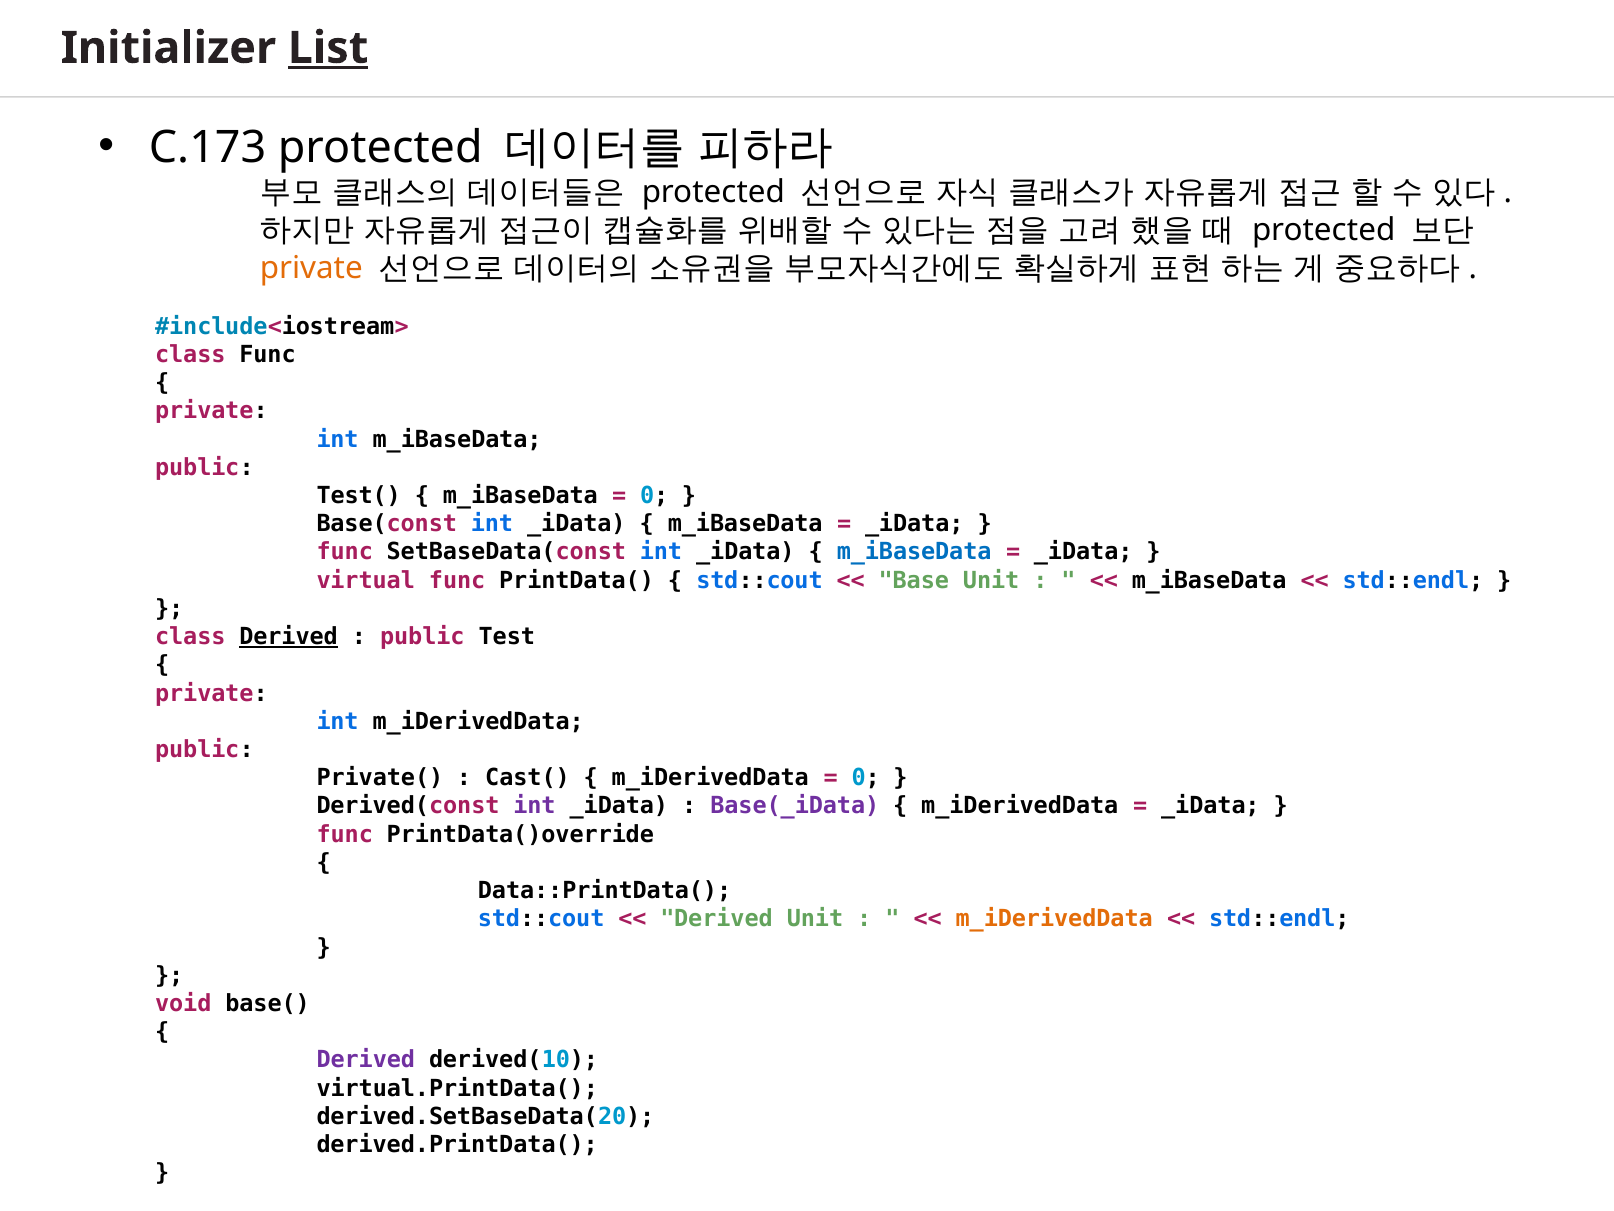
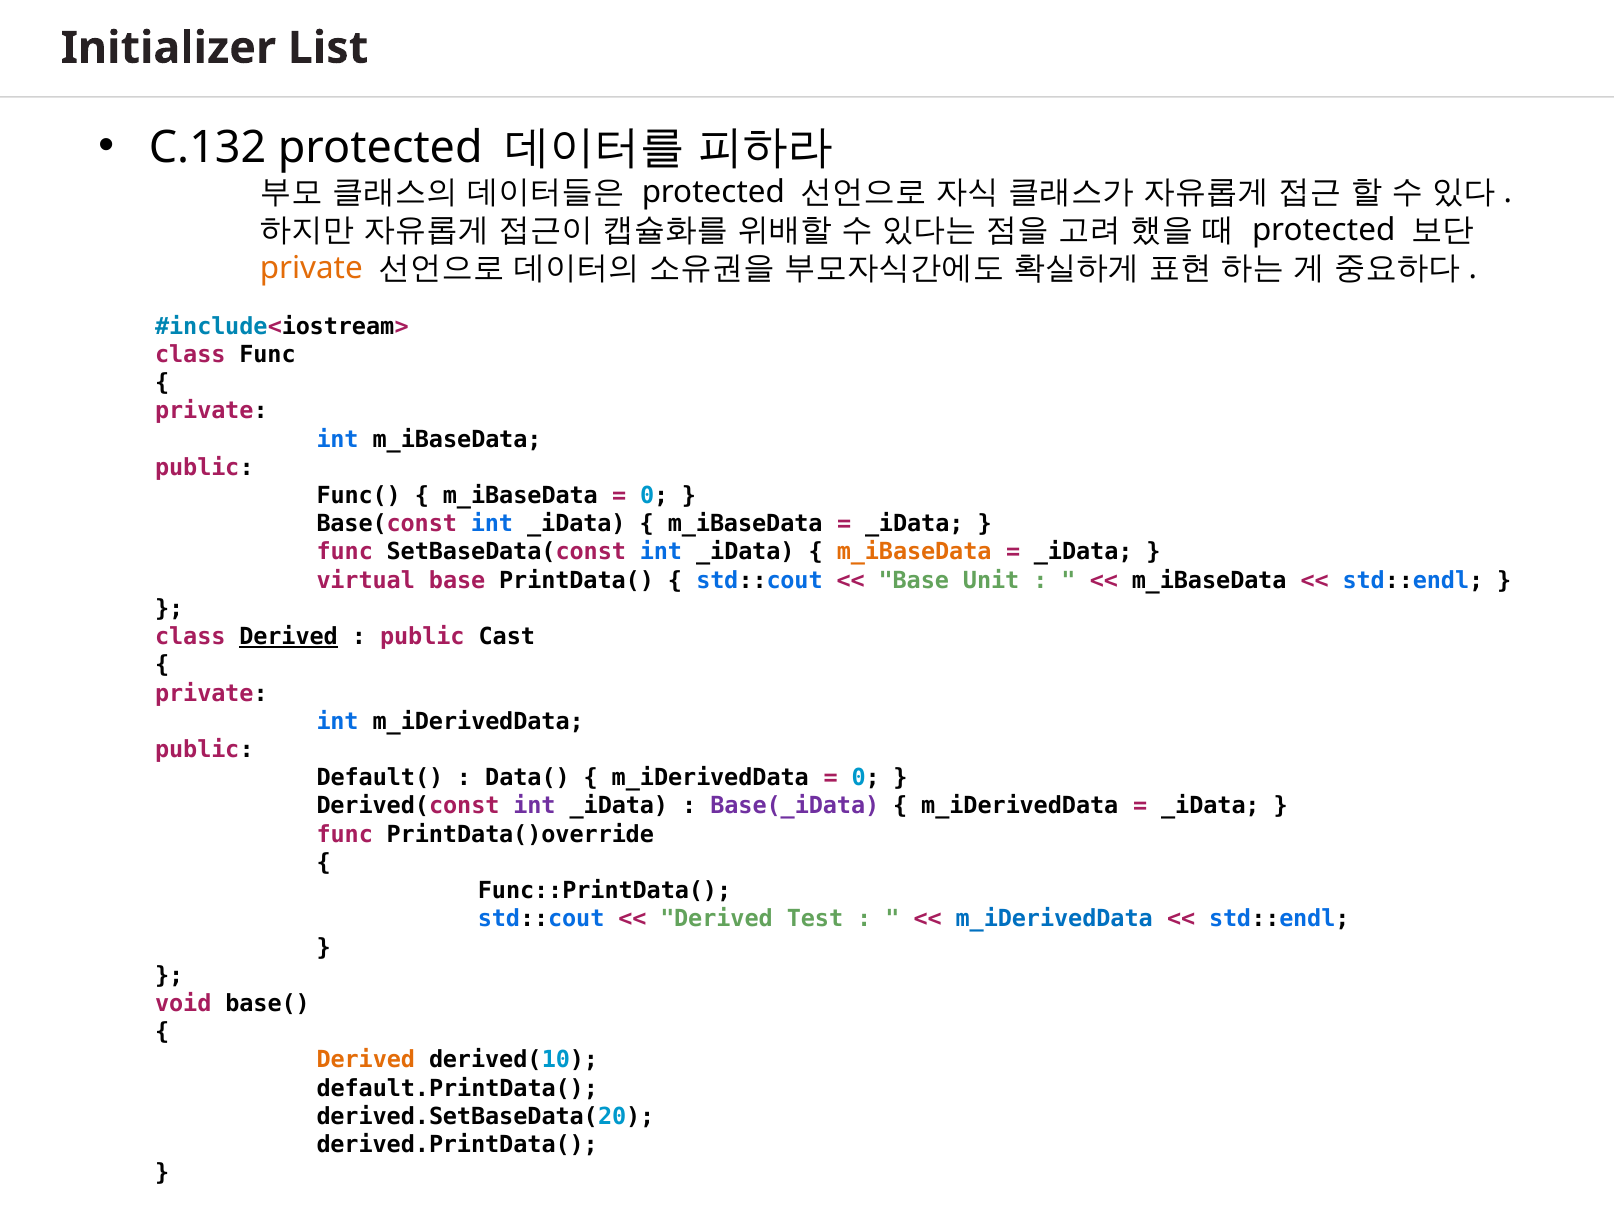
List underline: present -> none (328, 48)
C.173: C.173 -> C.132 (208, 147)
Test(: Test( -> Func( (359, 496)
m_iBaseData colour: blue -> orange (914, 552)
virtual func: func -> base (457, 580)
Test: Test -> Cast (507, 637)
Private(: Private( -> Default( (380, 778)
Cast(: Cast( -> Data( (527, 778)
Data::PrintData(: Data::PrintData( -> Func::PrintData( (605, 890)
Derived Unit: Unit -> Test (815, 919)
m_iDerivedData colour: orange -> blue (1054, 919)
Derived colour: purple -> orange (366, 1060)
virtual.PrintData(: virtual.PrintData( -> default.PrintData( (457, 1088)
